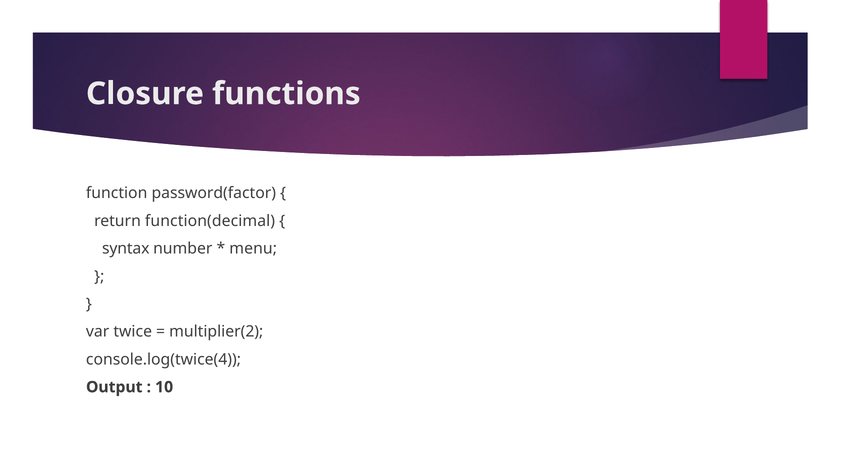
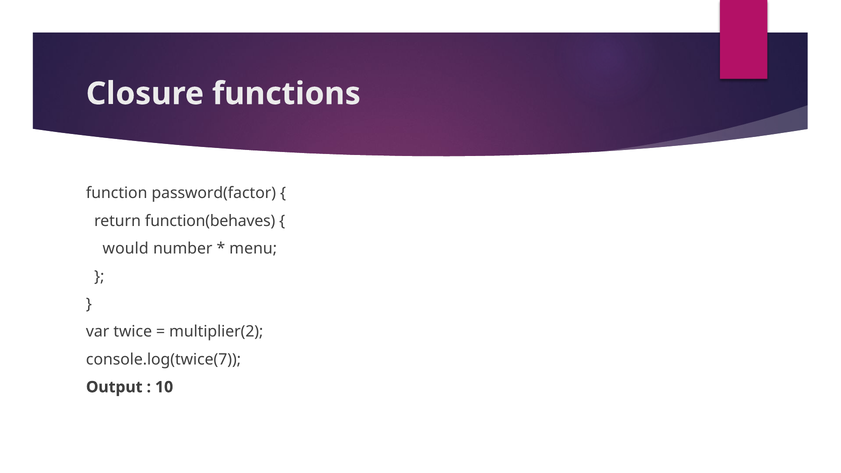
function(decimal: function(decimal -> function(behaves (210, 221)
syntax: syntax -> would (126, 249)
console.log(twice(4: console.log(twice(4 -> console.log(twice(7 (163, 359)
